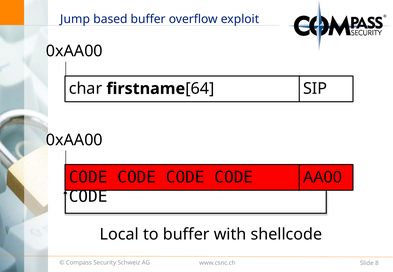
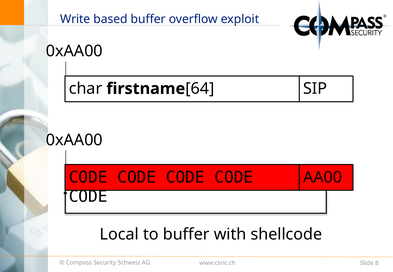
Jump: Jump -> Write (75, 19)
